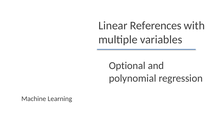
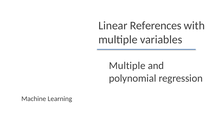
Optional: Optional -> Multiple (127, 66)
